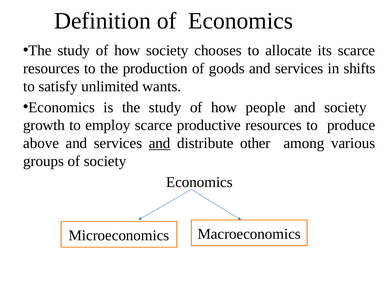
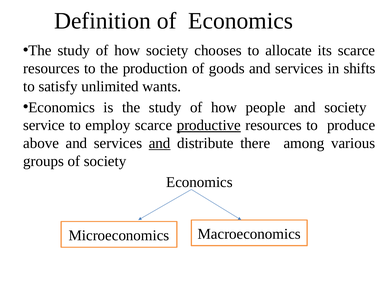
growth: growth -> service (44, 125)
productive underline: none -> present (209, 125)
other: other -> there (255, 143)
